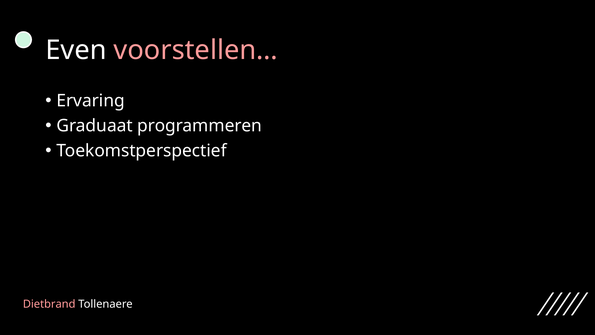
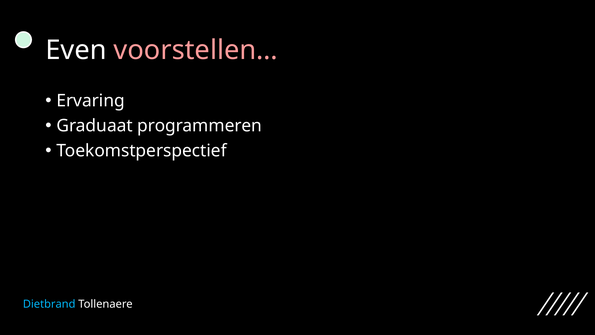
Dietbrand colour: pink -> light blue (49, 304)
